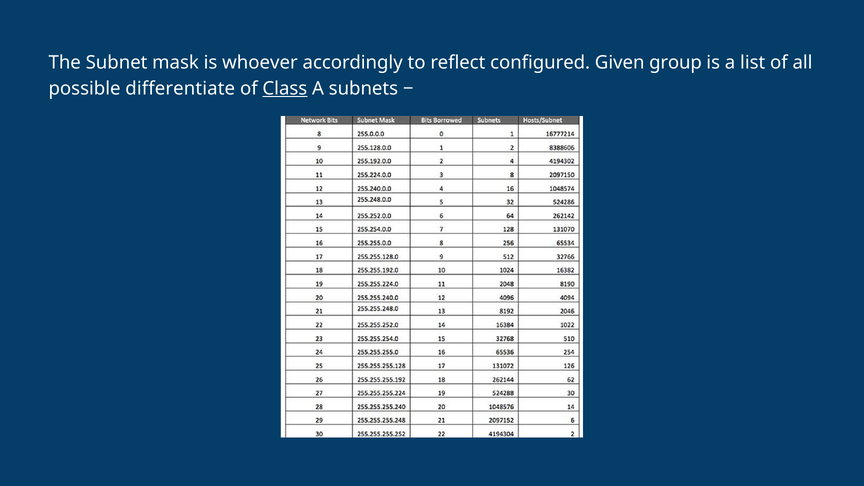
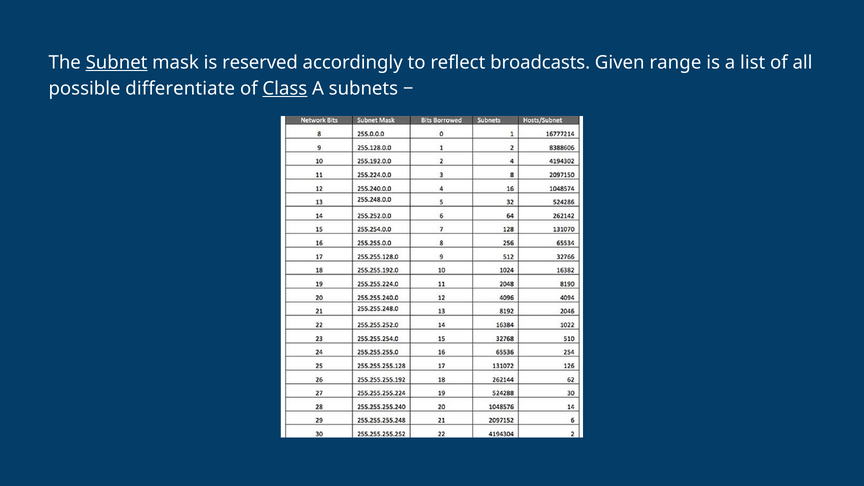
Subnet underline: none -> present (117, 63)
whoever: whoever -> reserved (260, 63)
configured: configured -> broadcasts (540, 63)
group: group -> range (675, 63)
